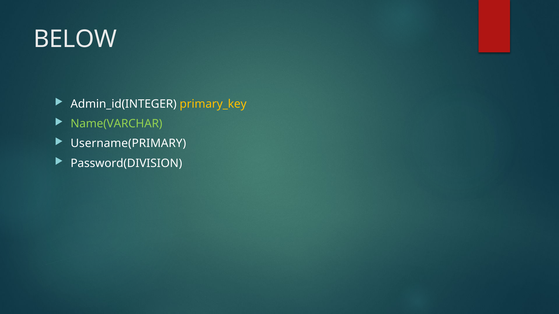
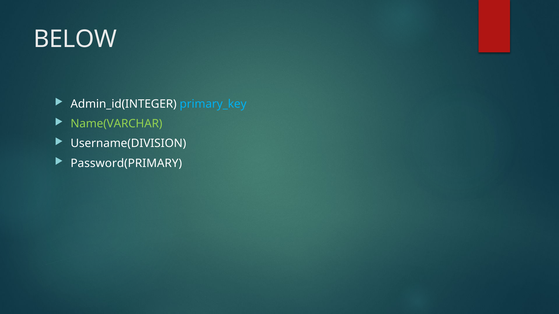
primary_key colour: yellow -> light blue (213, 104)
Username(PRIMARY: Username(PRIMARY -> Username(DIVISION (128, 144)
Password(DIVISION: Password(DIVISION -> Password(PRIMARY (126, 163)
